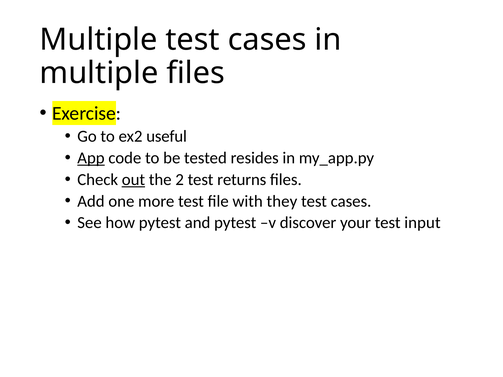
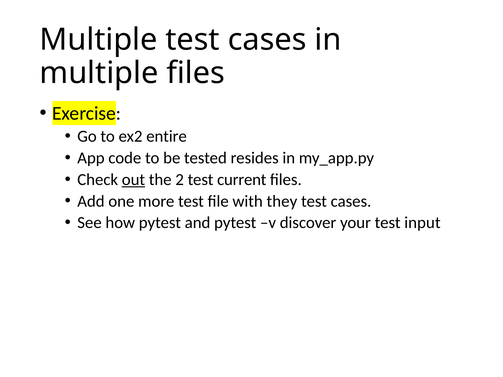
useful: useful -> entire (167, 137)
App underline: present -> none (91, 158)
returns: returns -> current (242, 180)
